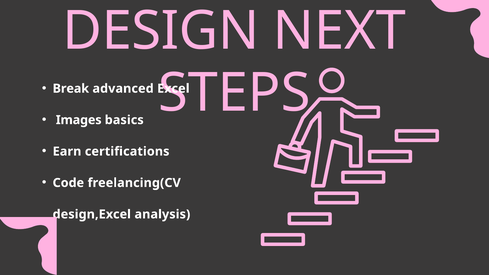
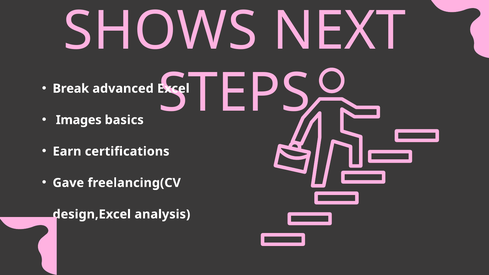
DESIGN: DESIGN -> SHOWS (160, 31)
Code: Code -> Gave (68, 183)
